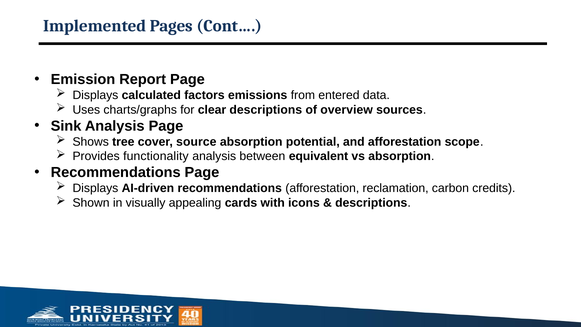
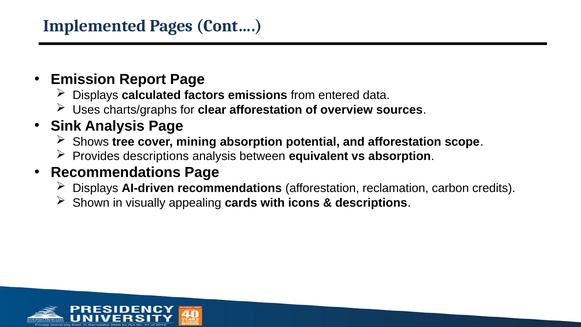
clear descriptions: descriptions -> afforestation (266, 110)
source: source -> mining (196, 142)
Provides functionality: functionality -> descriptions (156, 156)
